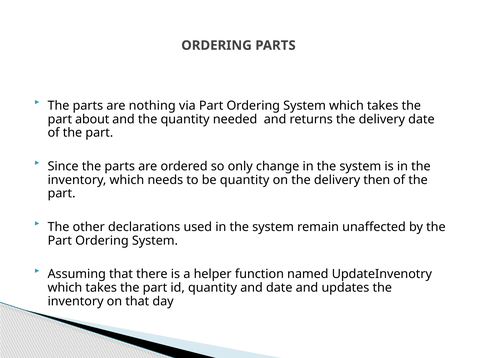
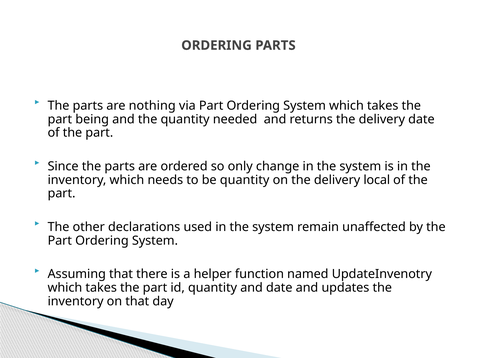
about: about -> being (92, 119)
then: then -> local (377, 180)
